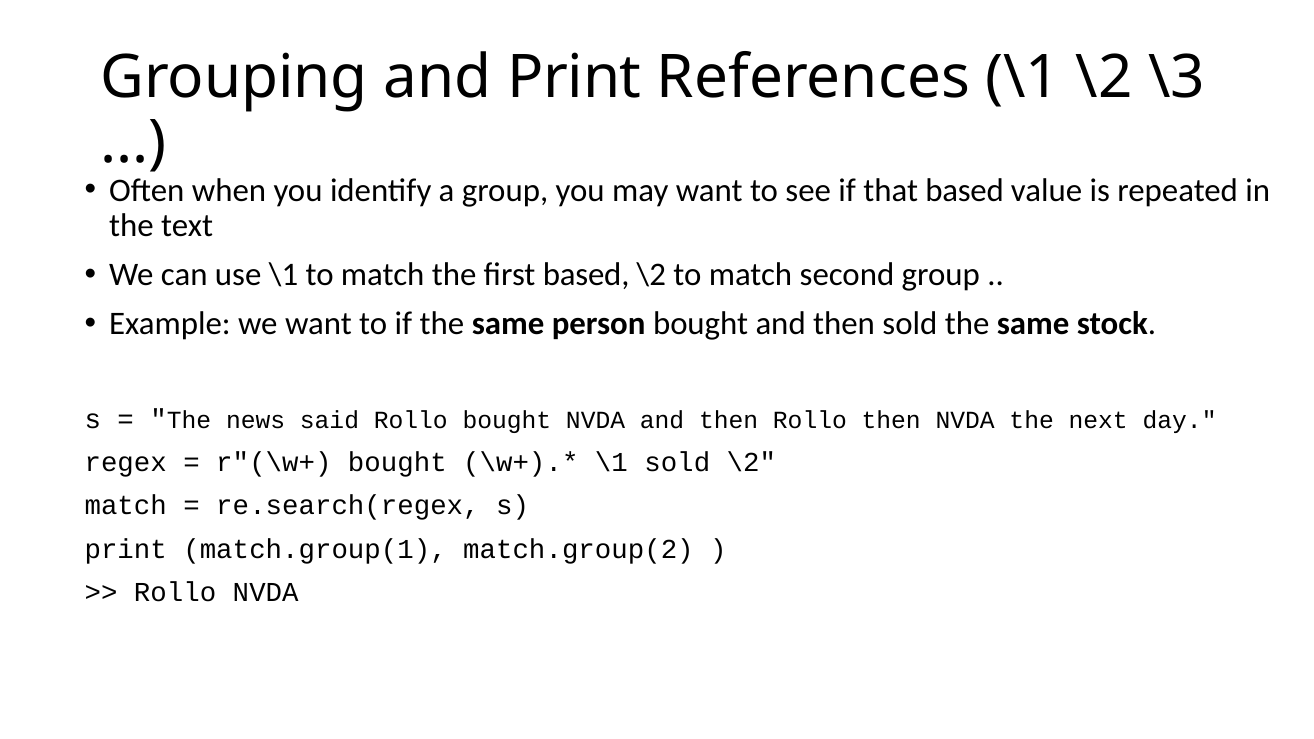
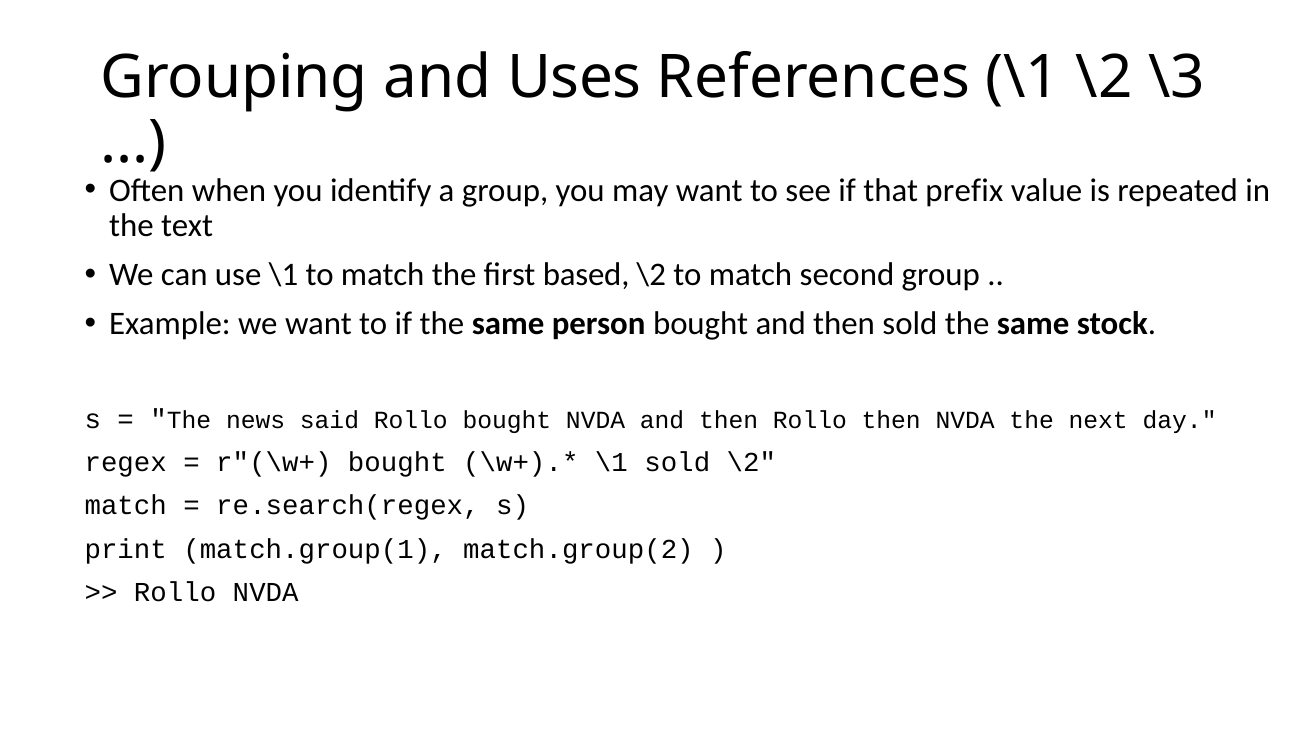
and Print: Print -> Uses (575, 78)
that based: based -> prefix (964, 190)
